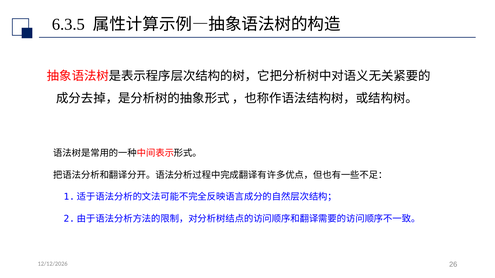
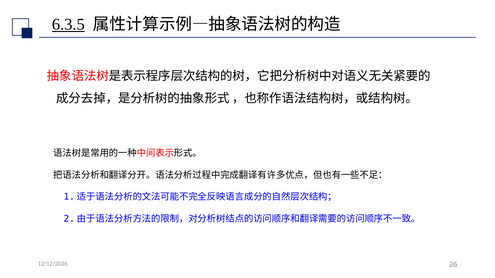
6.3.5 underline: none -> present (68, 24)
